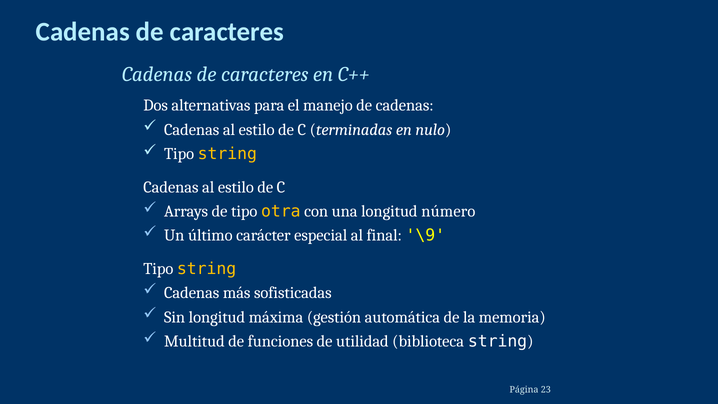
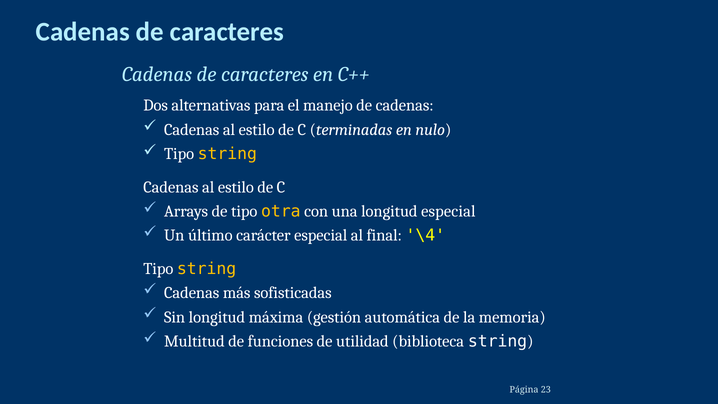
longitud número: número -> especial (448, 211)
\9: \9 -> \4 (425, 235)
